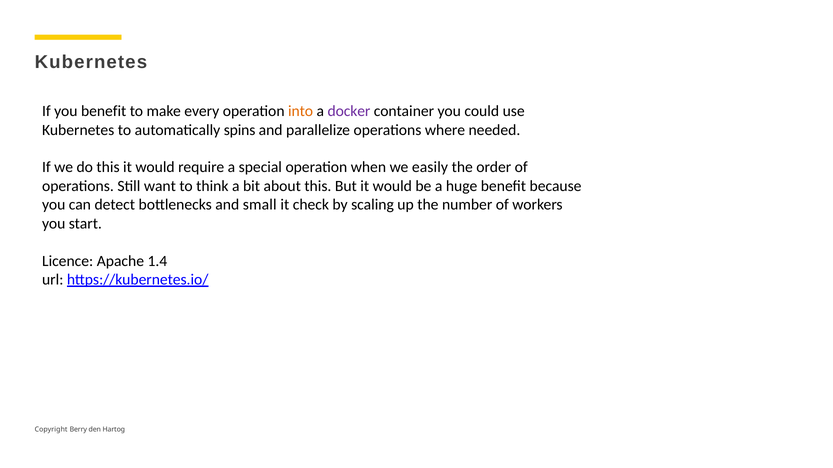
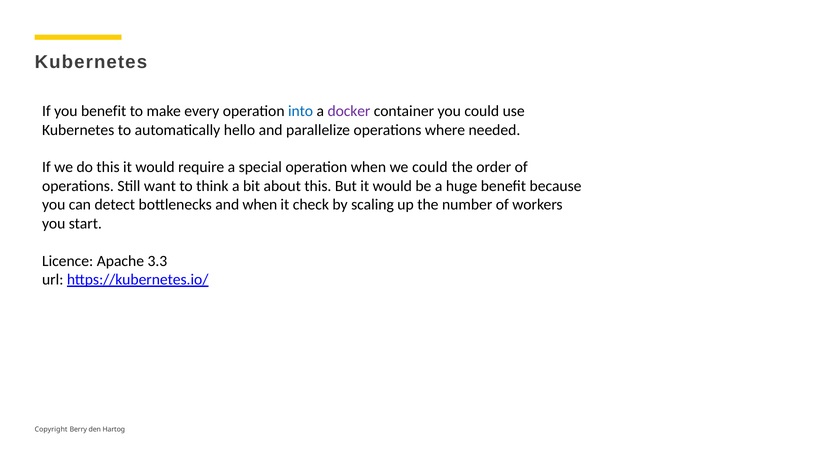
into colour: orange -> blue (301, 111)
spins: spins -> hello (240, 130)
we easily: easily -> could (430, 168)
and small: small -> when (260, 205)
1.4: 1.4 -> 3.3 (157, 261)
